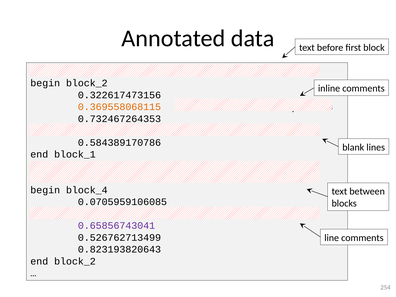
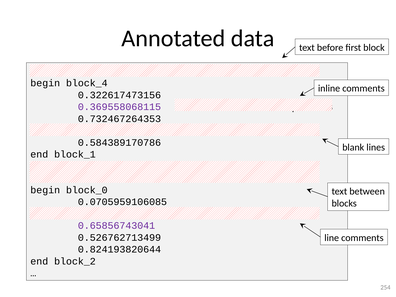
begin block_2: block_2 -> block_4 (87, 83)
0.369558068115 colour: orange -> purple (119, 107)
block_4: block_4 -> block_0 (87, 190)
0.823193820643: 0.823193820643 -> 0.824193820644 (119, 249)
